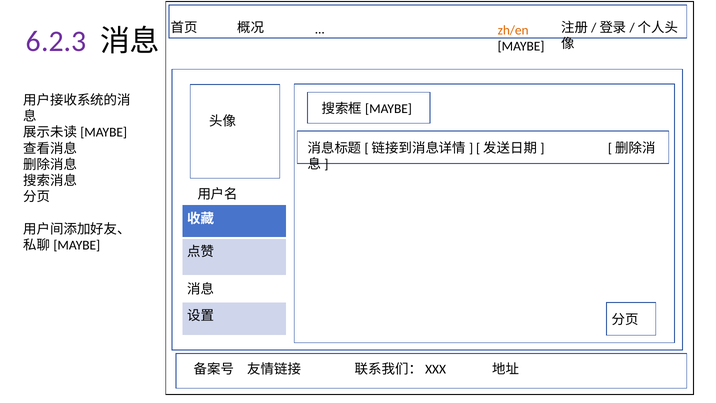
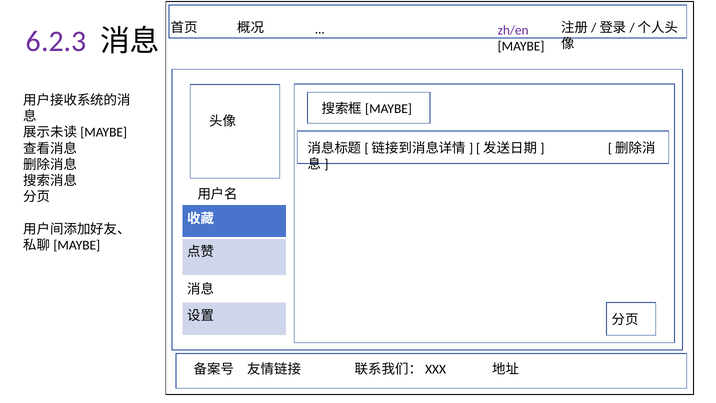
zh/en colour: orange -> purple (513, 30)
